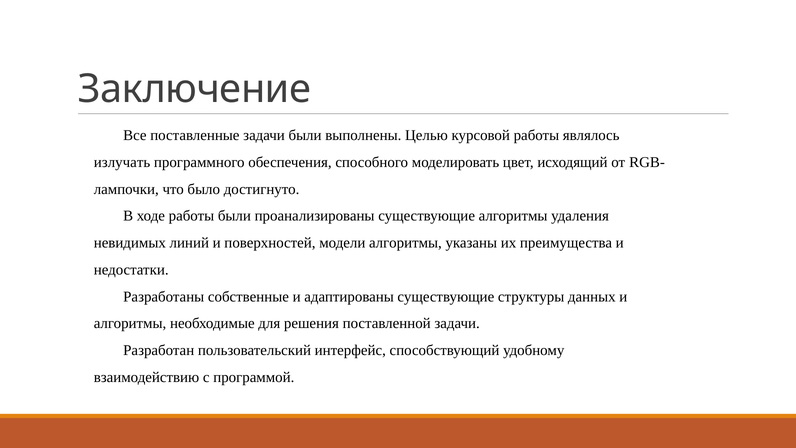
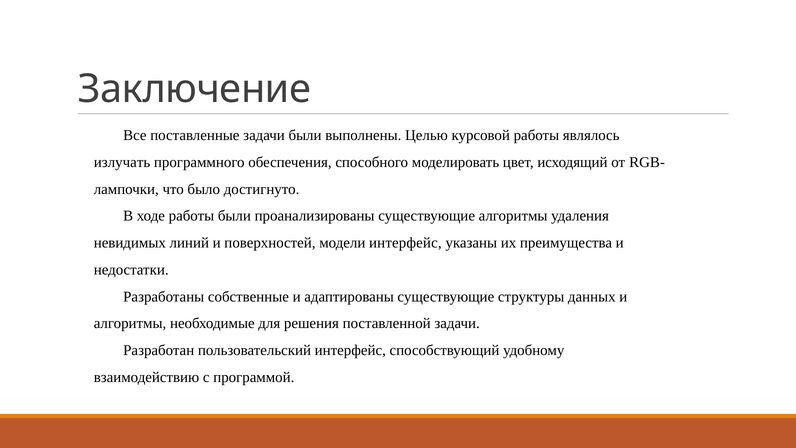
модели алгоритмы: алгоритмы -> интерфейс (405, 243)
